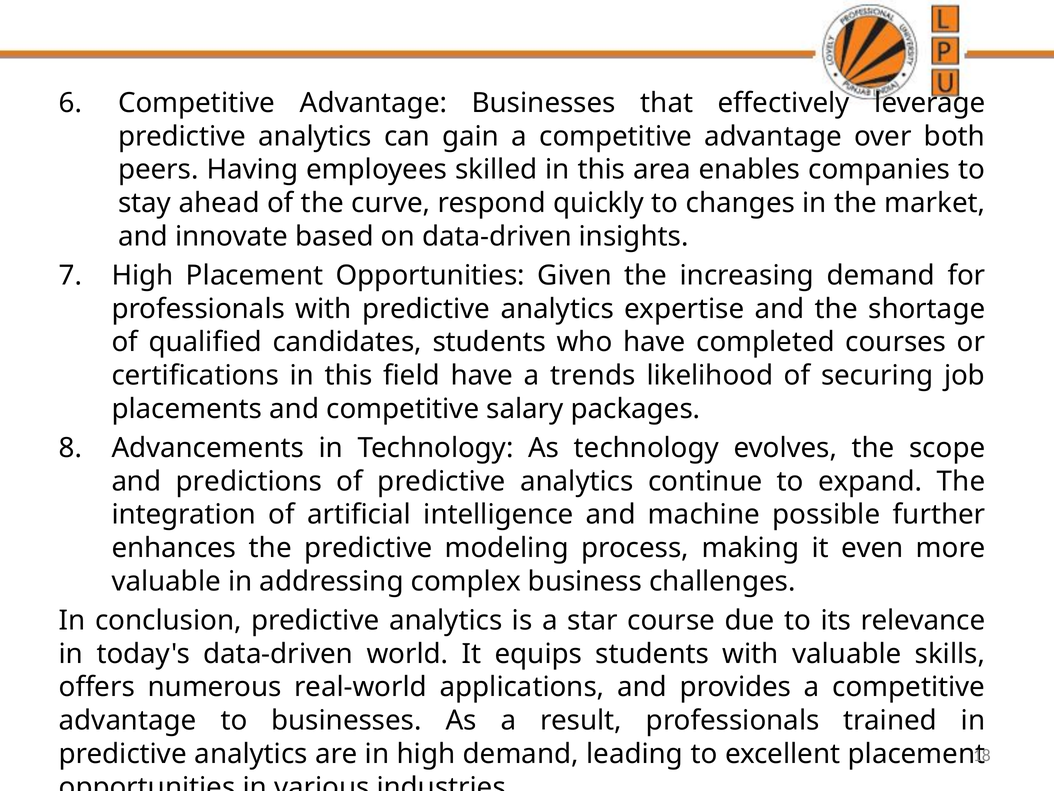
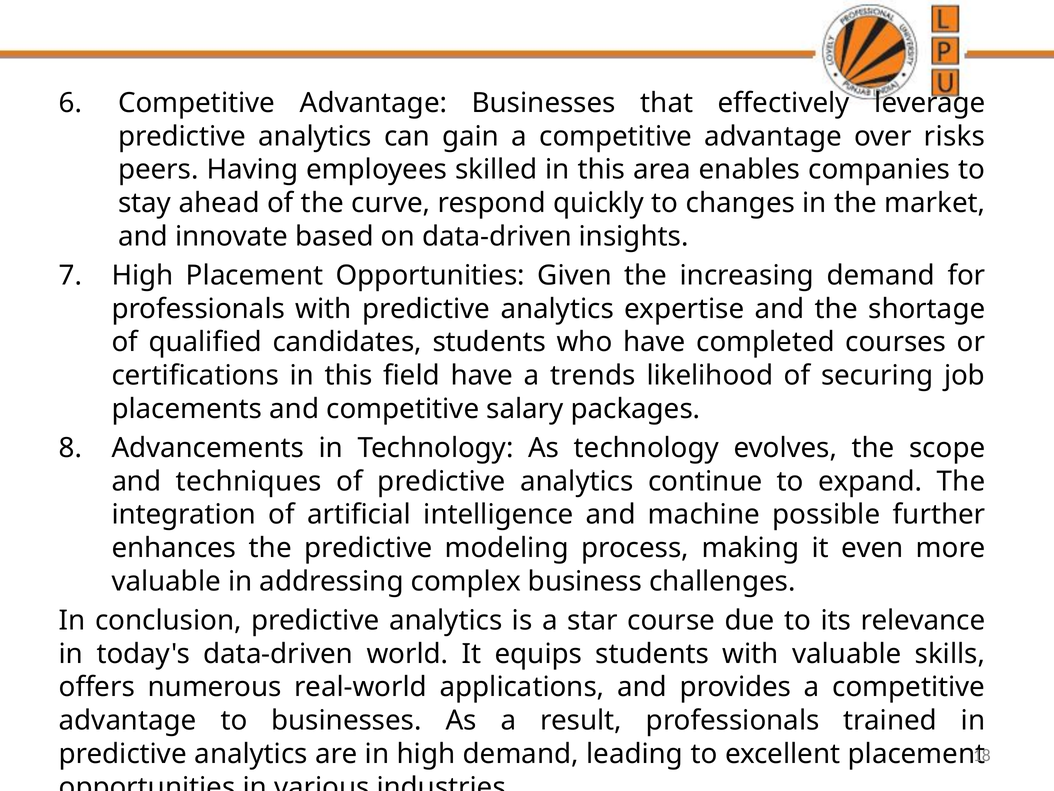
both: both -> risks (954, 136)
predictions: predictions -> techniques (249, 481)
